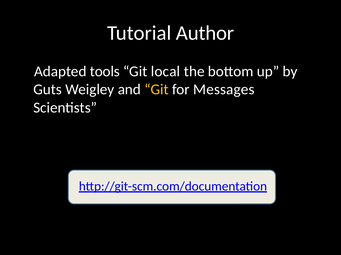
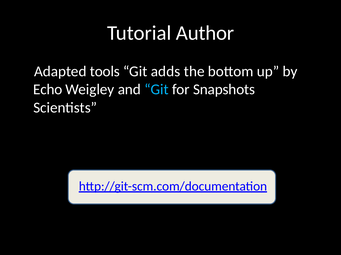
local: local -> adds (166, 72)
Guts: Guts -> Echo (48, 90)
Git colour: yellow -> light blue (156, 90)
Messages: Messages -> Snapshots (224, 90)
